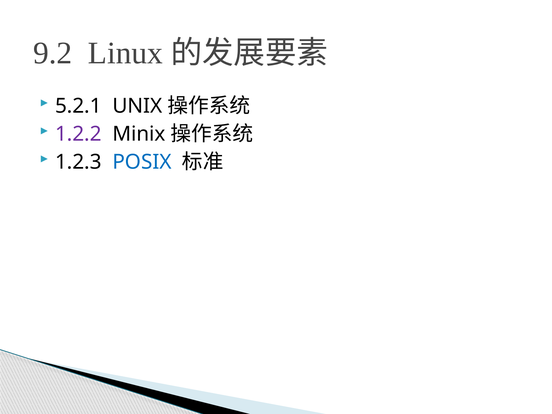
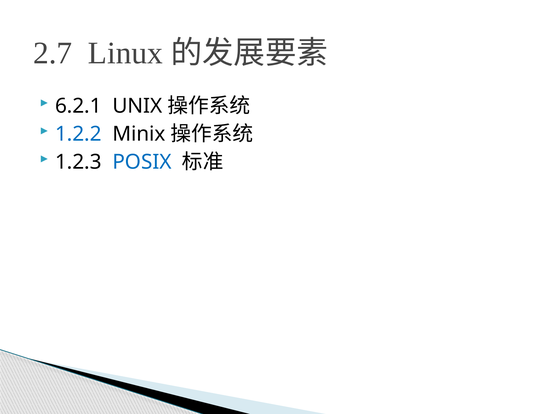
9.2: 9.2 -> 2.7 (53, 53)
5.2.1: 5.2.1 -> 6.2.1 (78, 106)
1.2.2 colour: purple -> blue (78, 134)
